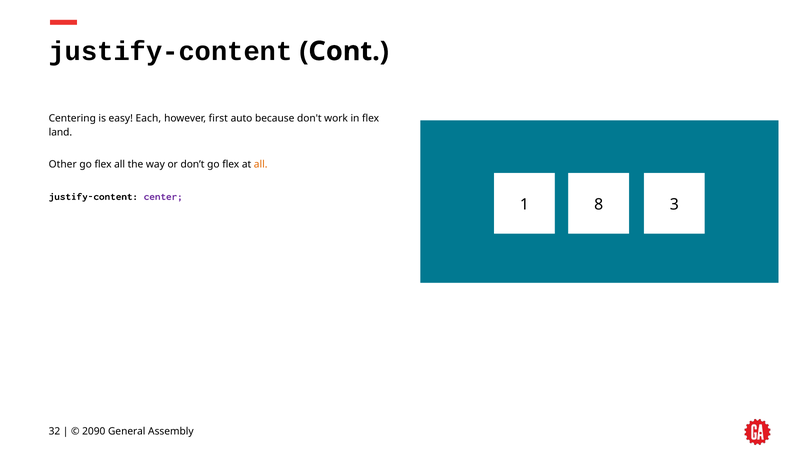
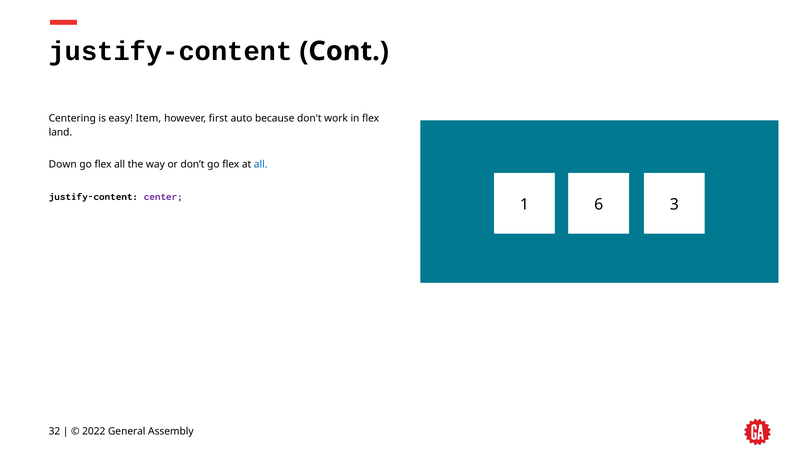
Each: Each -> Item (148, 118)
Other: Other -> Down (63, 164)
all colour: orange -> blue (261, 164)
8: 8 -> 6 (599, 204)
2090: 2090 -> 2022 (94, 431)
